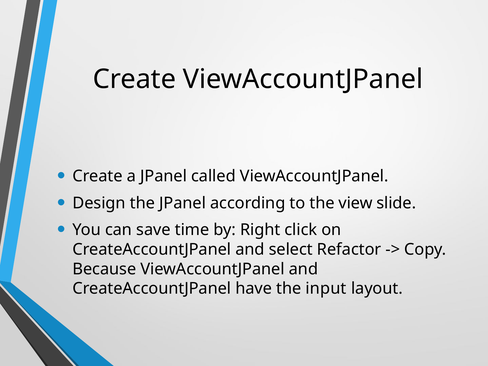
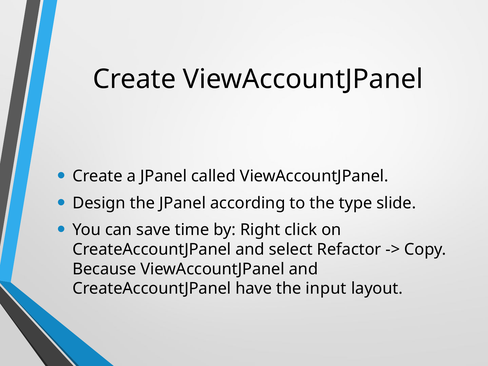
view: view -> type (356, 203)
